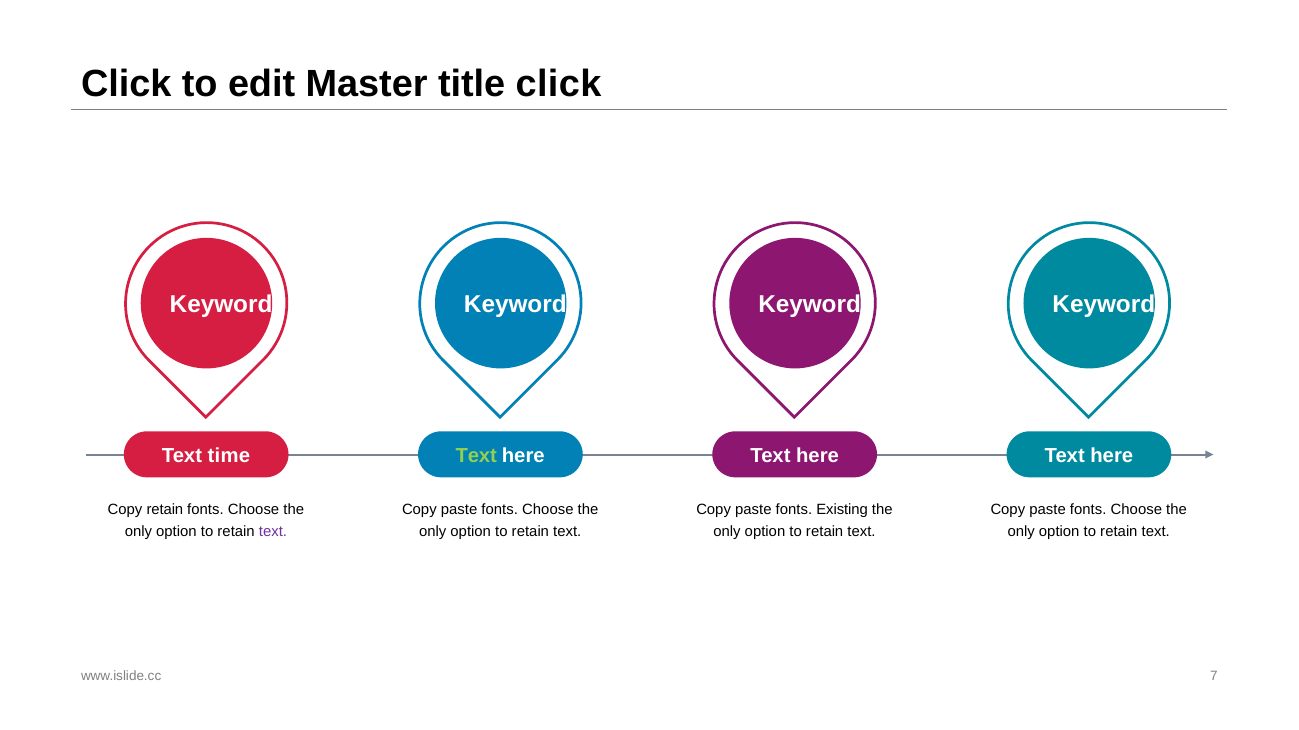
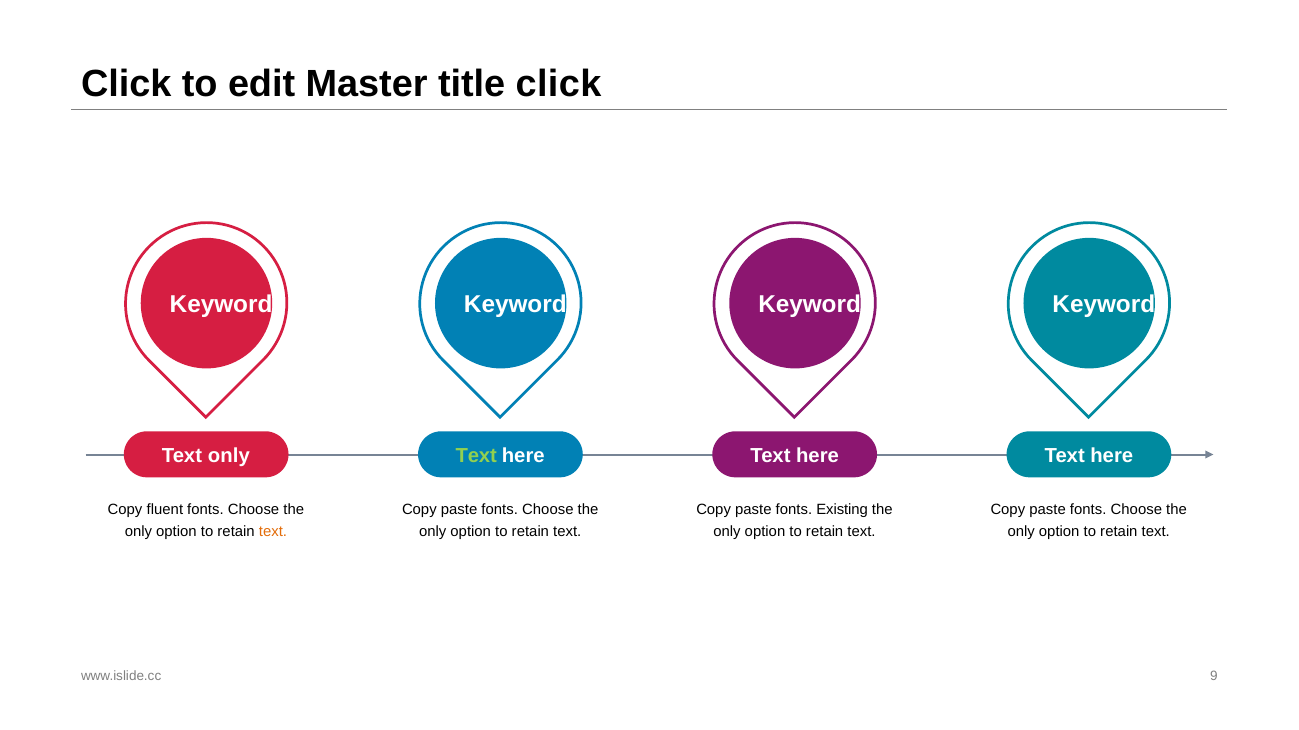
Text time: time -> only (229, 456)
Copy retain: retain -> fluent (165, 510)
text colour: purple -> orange (273, 532)
7: 7 -> 9 (1214, 677)
